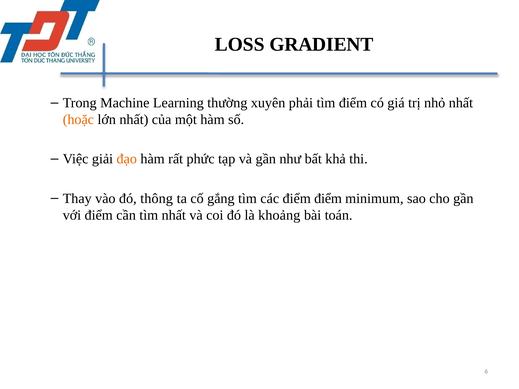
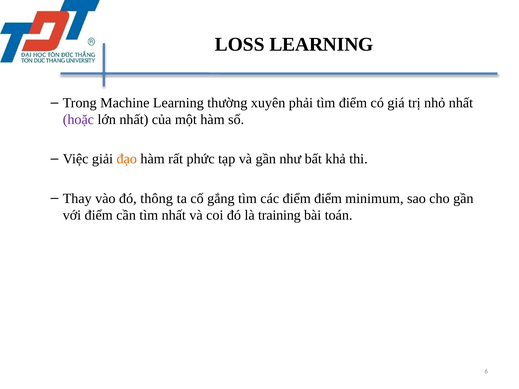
LOSS GRADIENT: GRADIENT -> LEARNING (321, 45)
hoặc colour: orange -> purple (78, 120)
khoảng: khoảng -> training (279, 215)
